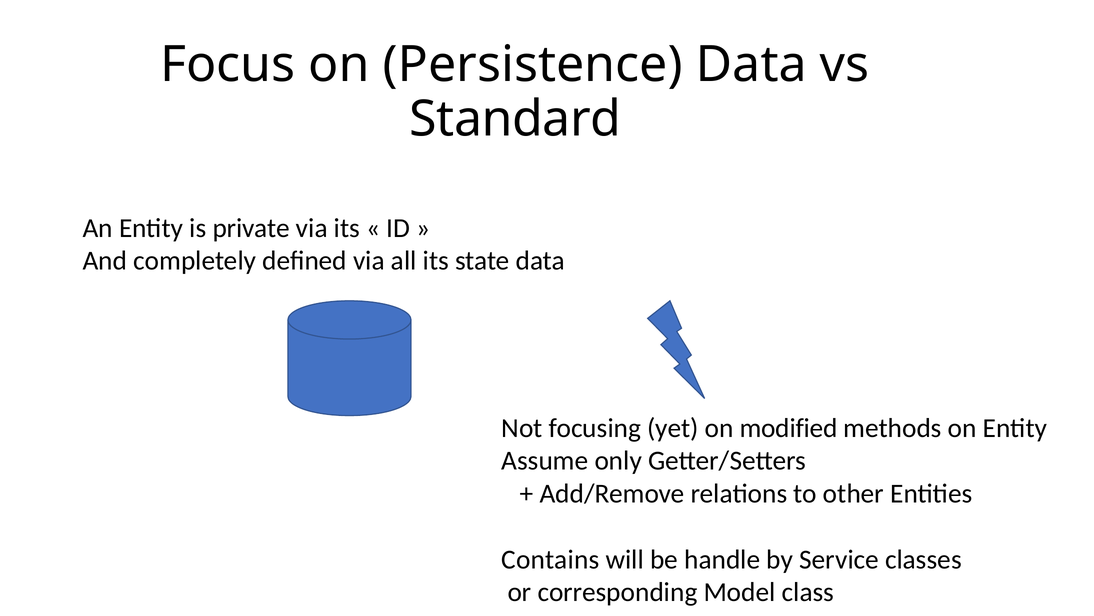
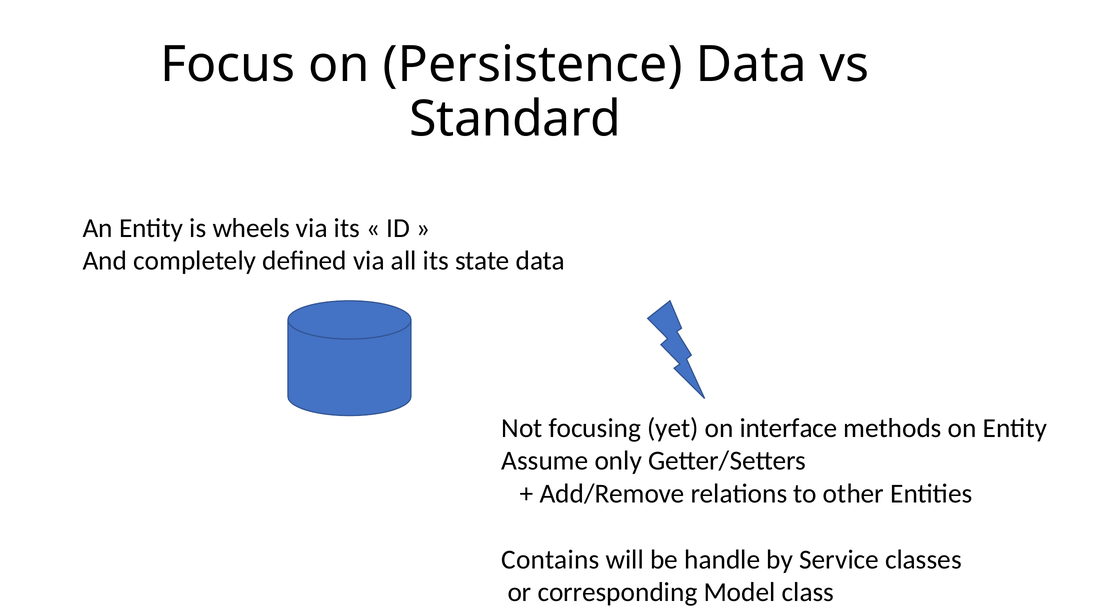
private: private -> wheels (251, 228)
modified: modified -> interface (789, 428)
